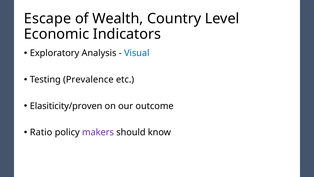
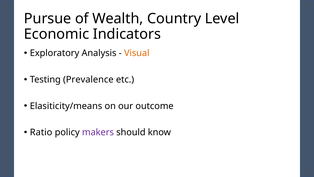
Escape: Escape -> Pursue (48, 19)
Visual colour: blue -> orange (137, 53)
Elasiticity/proven: Elasiticity/proven -> Elasiticity/means (66, 106)
